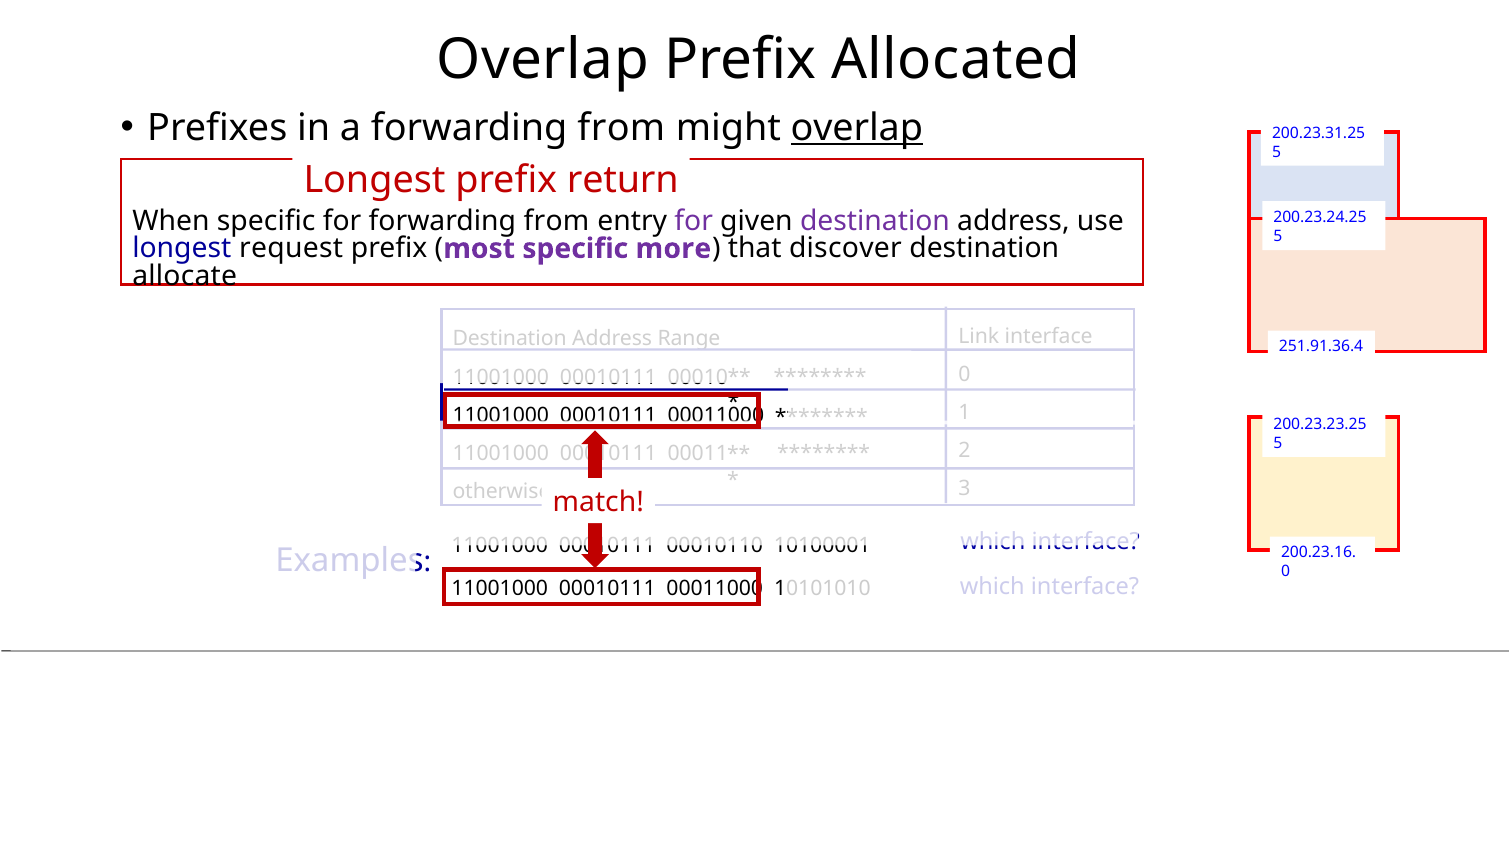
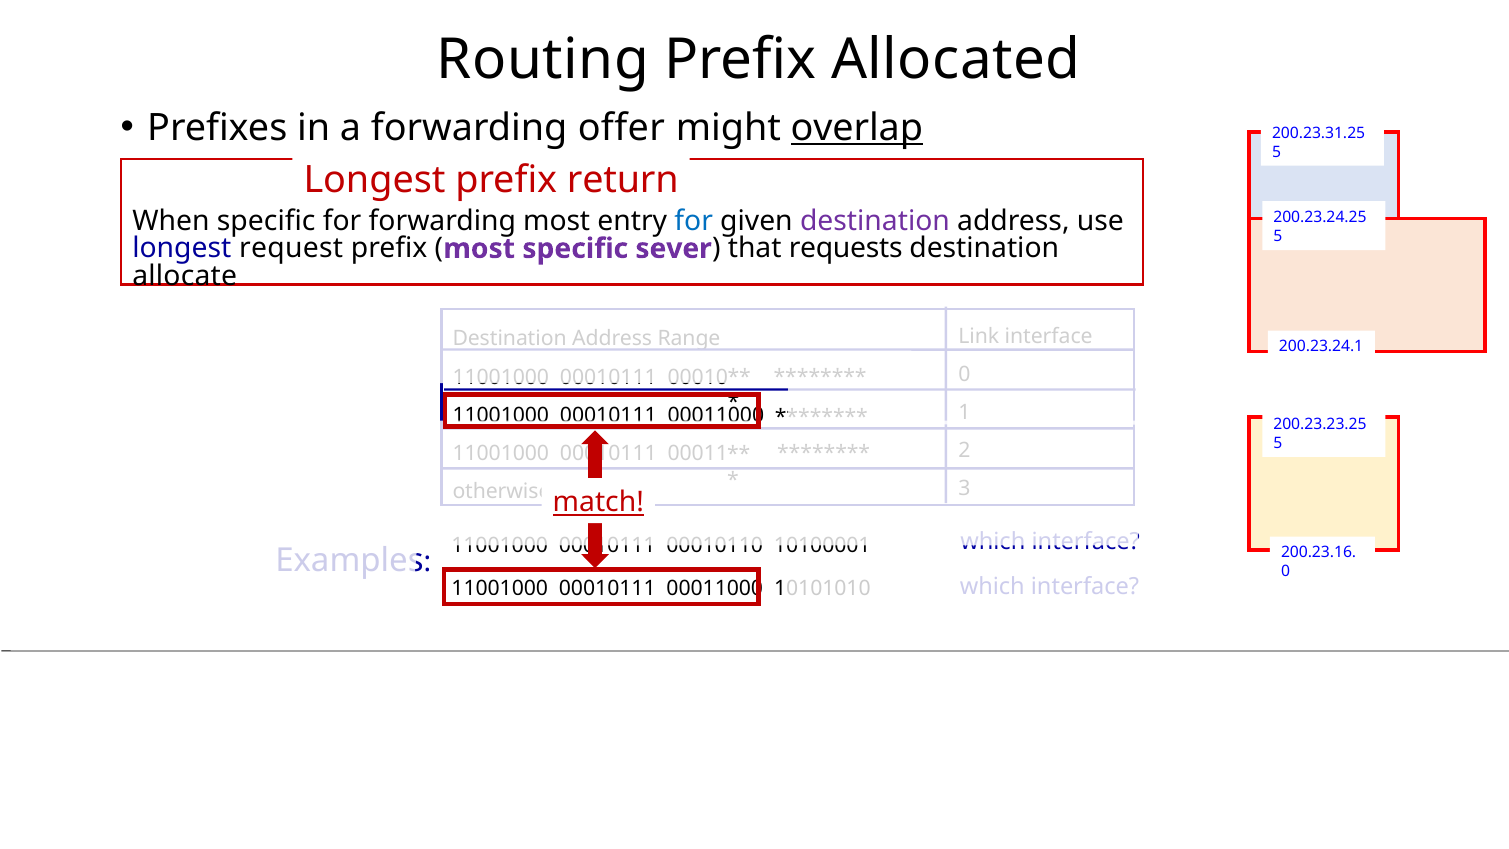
Overlap: Overlap -> Routing (543, 60)
a forwarding from: from -> offer (621, 128)
for forwarding from: from -> most (557, 221)
for colour: purple -> blue (694, 221)
more: more -> sever (674, 249)
discover: discover -> requests (846, 249)
251.91.36.4: 251.91.36.4 -> 200.23.24.1 (1321, 347)
match underline: none -> present (598, 502)
